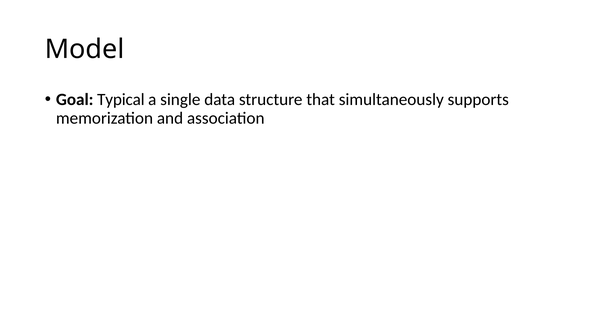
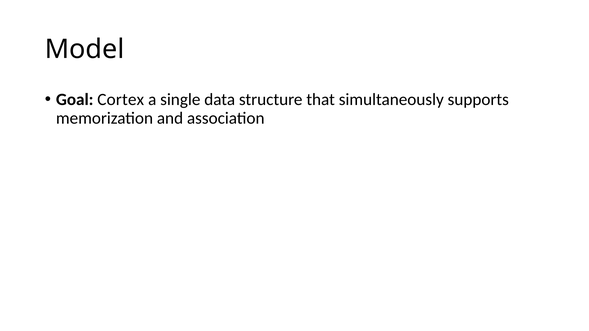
Typical: Typical -> Cortex (121, 100)
